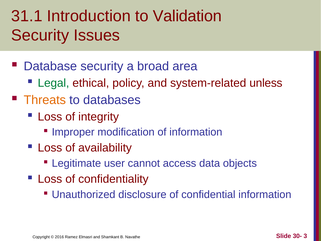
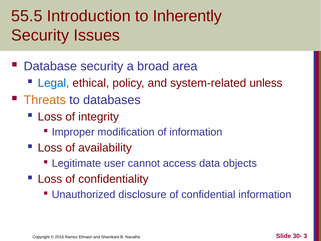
31.1: 31.1 -> 55.5 (27, 16)
Validation: Validation -> Inherently (187, 16)
Legal colour: green -> blue (53, 83)
